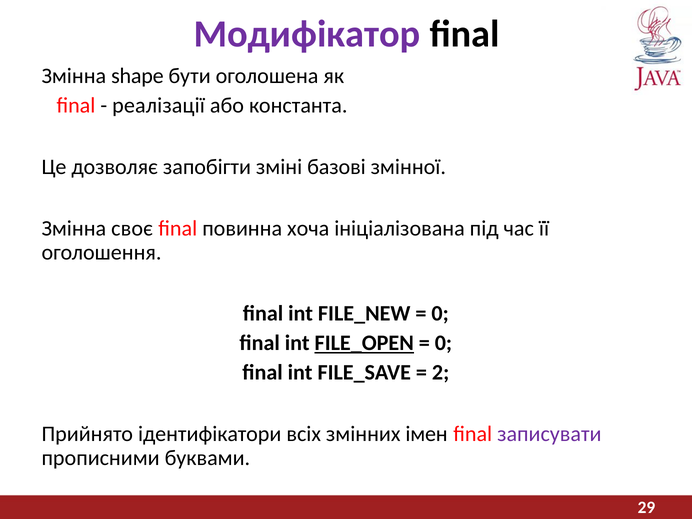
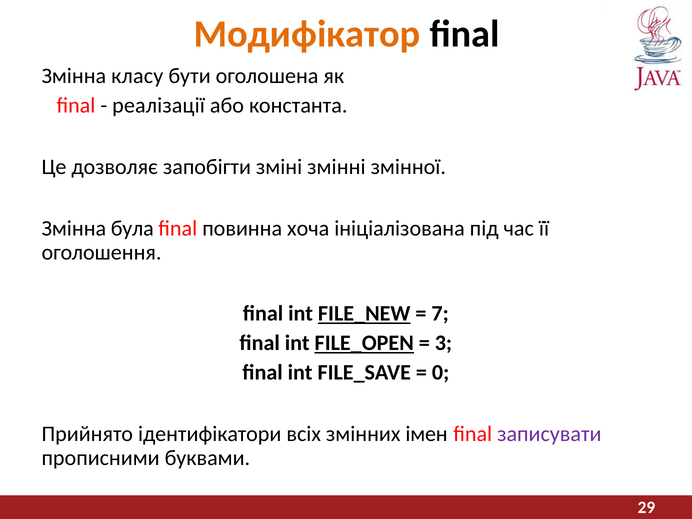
Модифікатор colour: purple -> orange (307, 34)
shape: shape -> класу (137, 76)
базові: базові -> змінні (336, 167)
своє: своє -> була (132, 228)
FILE_NEW underline: none -> present (364, 314)
0: 0 -> 7 (440, 314)
0: 0 -> 3 (443, 343)
2: 2 -> 0 (441, 372)
